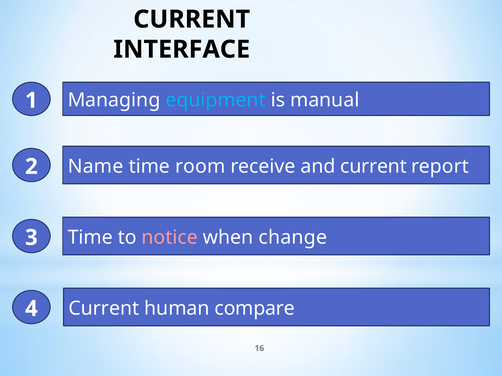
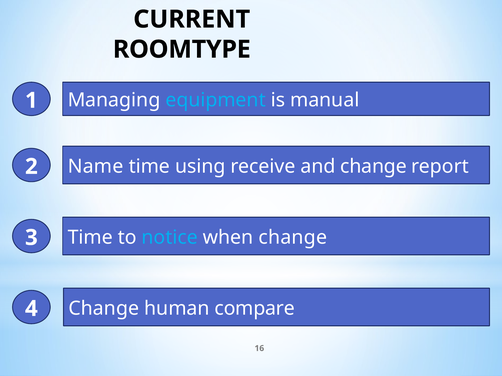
INTERFACE: INTERFACE -> ROOMTYPE (182, 49)
room: room -> using (200, 167)
and current: current -> change (373, 167)
notice colour: pink -> light blue (170, 238)
Current: Current -> Change (104, 309)
